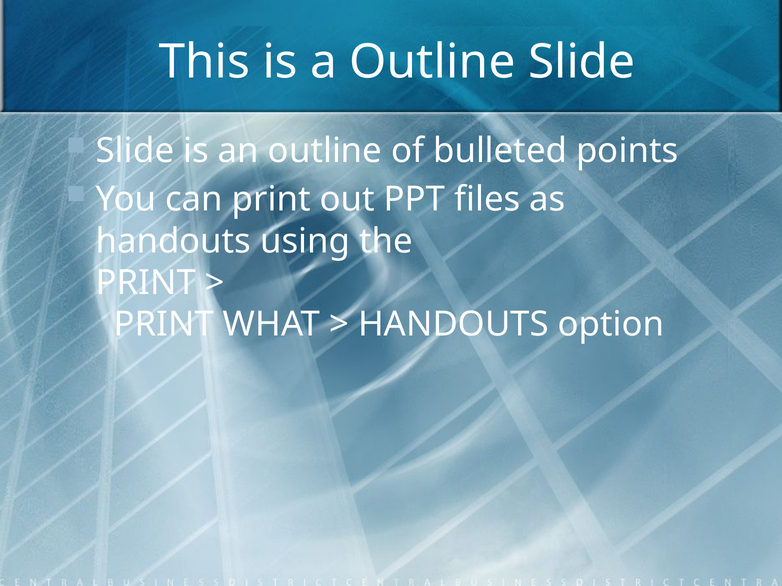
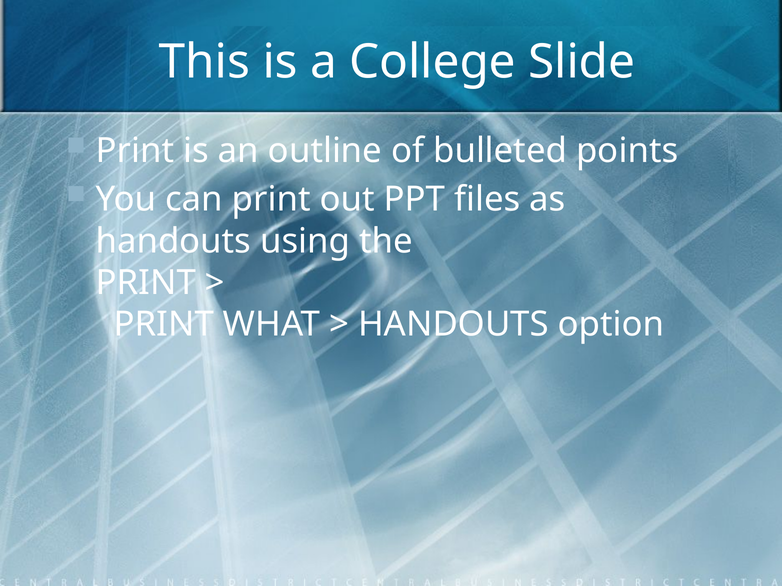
a Outline: Outline -> College (433, 62)
Slide: Slide -> Print (135, 151)
